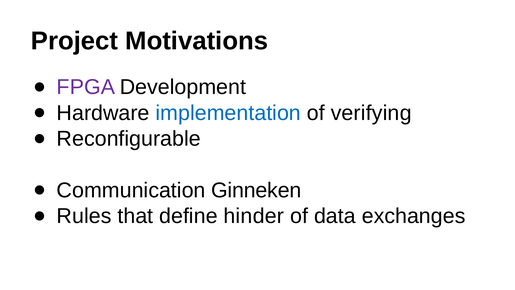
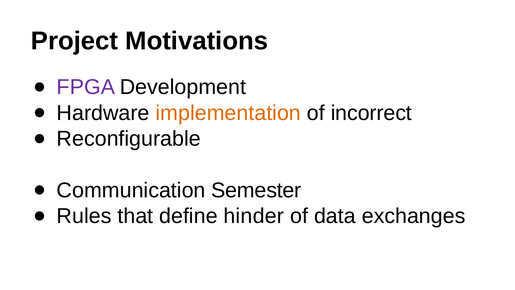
implementation colour: blue -> orange (228, 113)
verifying: verifying -> incorrect (371, 113)
Ginneken: Ginneken -> Semester (256, 190)
